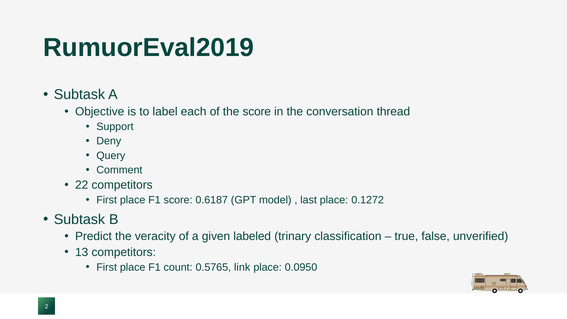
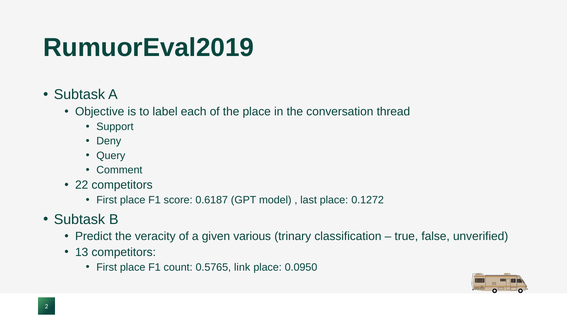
the score: score -> place (257, 112)
labeled: labeled -> various (252, 236)
